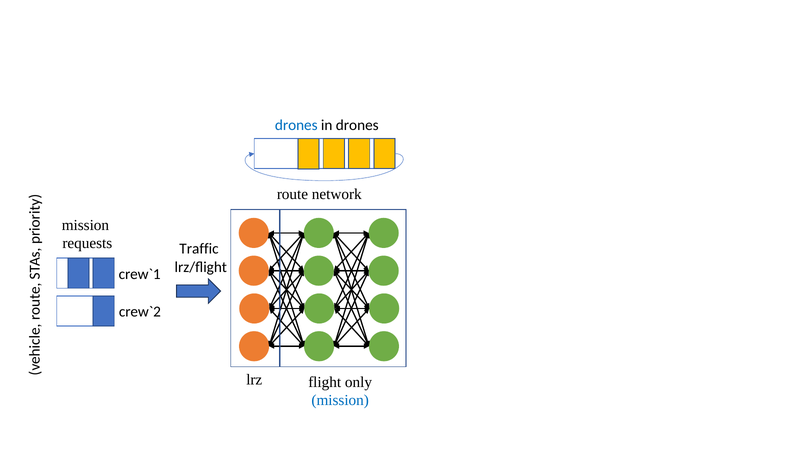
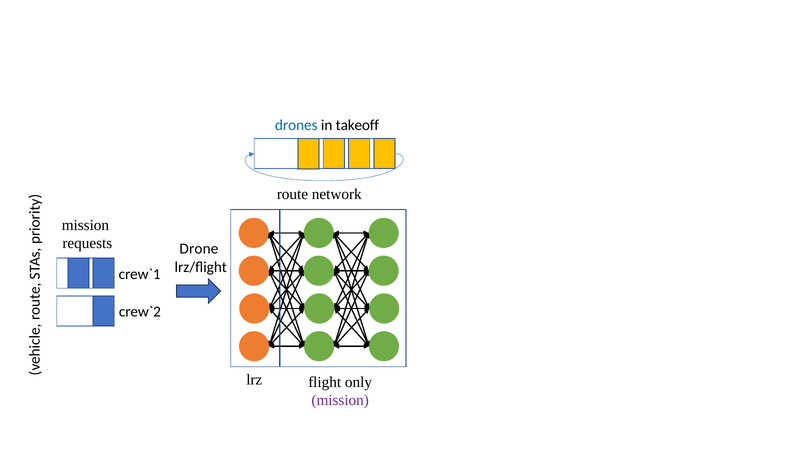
in drones: drones -> takeoff (357, 125)
Traffic: Traffic -> Drone (199, 249)
mission colour: blue -> purple (340, 400)
